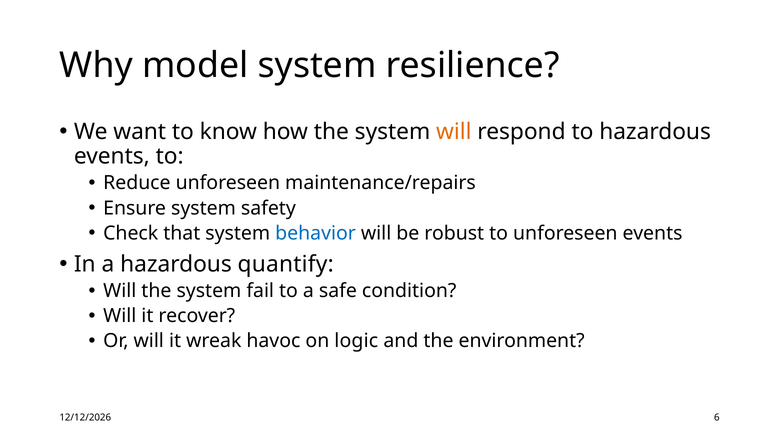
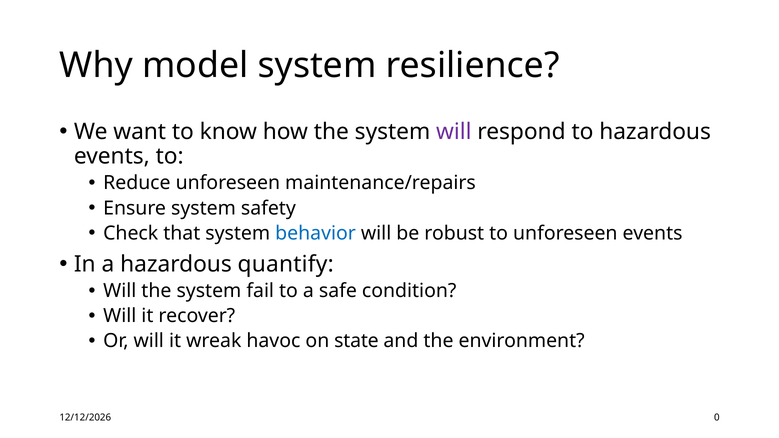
will colour: orange -> purple (454, 132)
logic: logic -> state (356, 341)
6: 6 -> 0 (717, 418)
